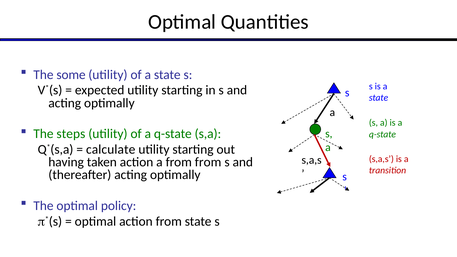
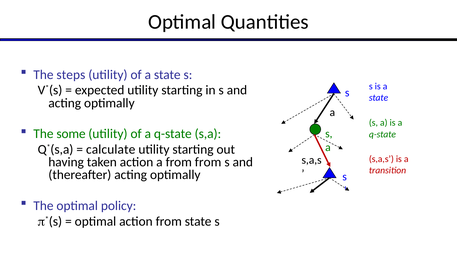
some: some -> steps (71, 75)
steps: steps -> some (71, 134)
